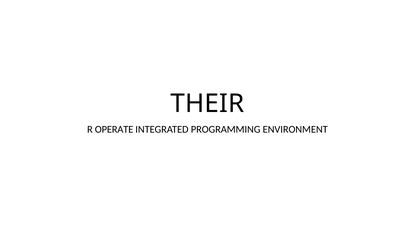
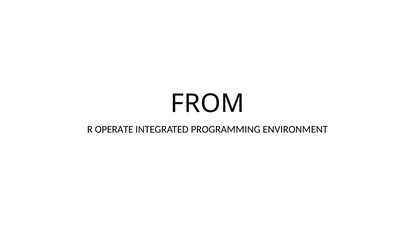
THEIR: THEIR -> FROM (207, 104)
